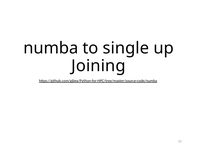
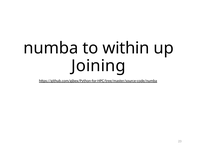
single: single -> within (126, 48)
